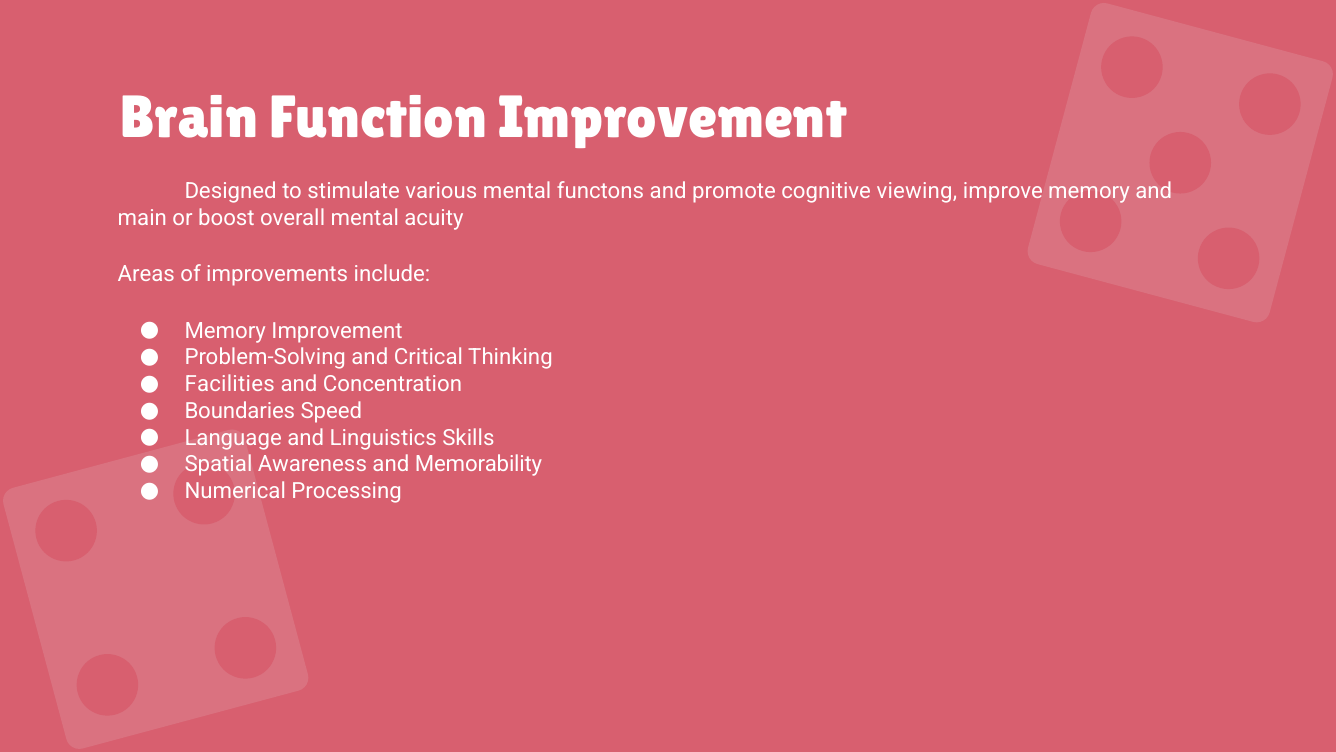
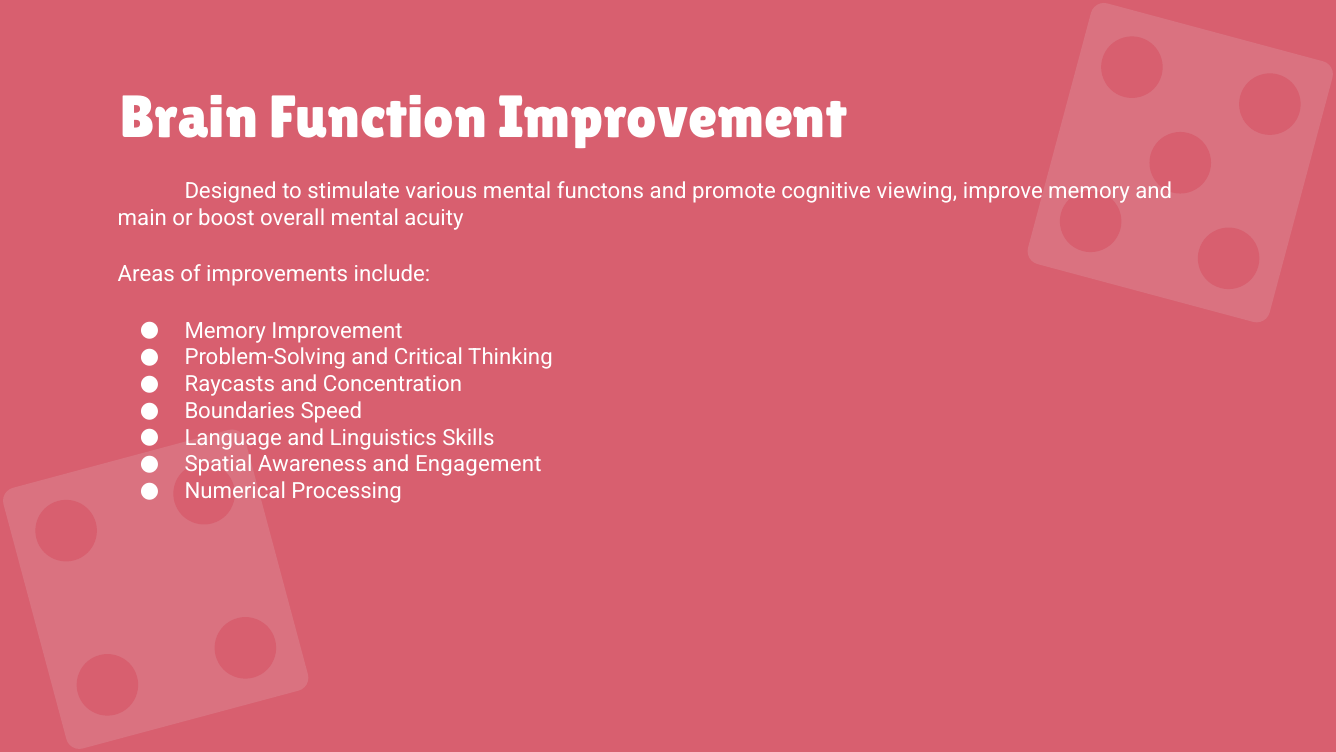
Facilities: Facilities -> Raycasts (230, 384)
Memorability: Memorability -> Engagement (478, 464)
